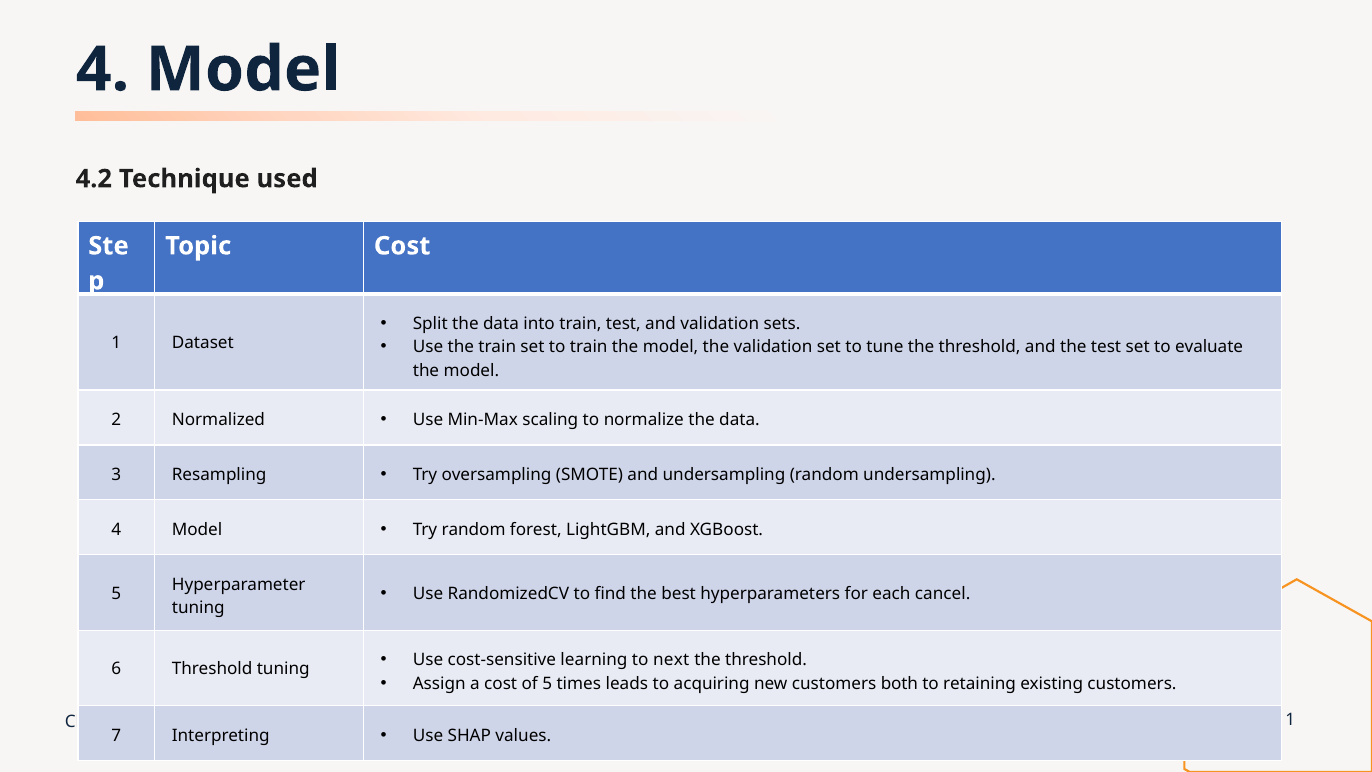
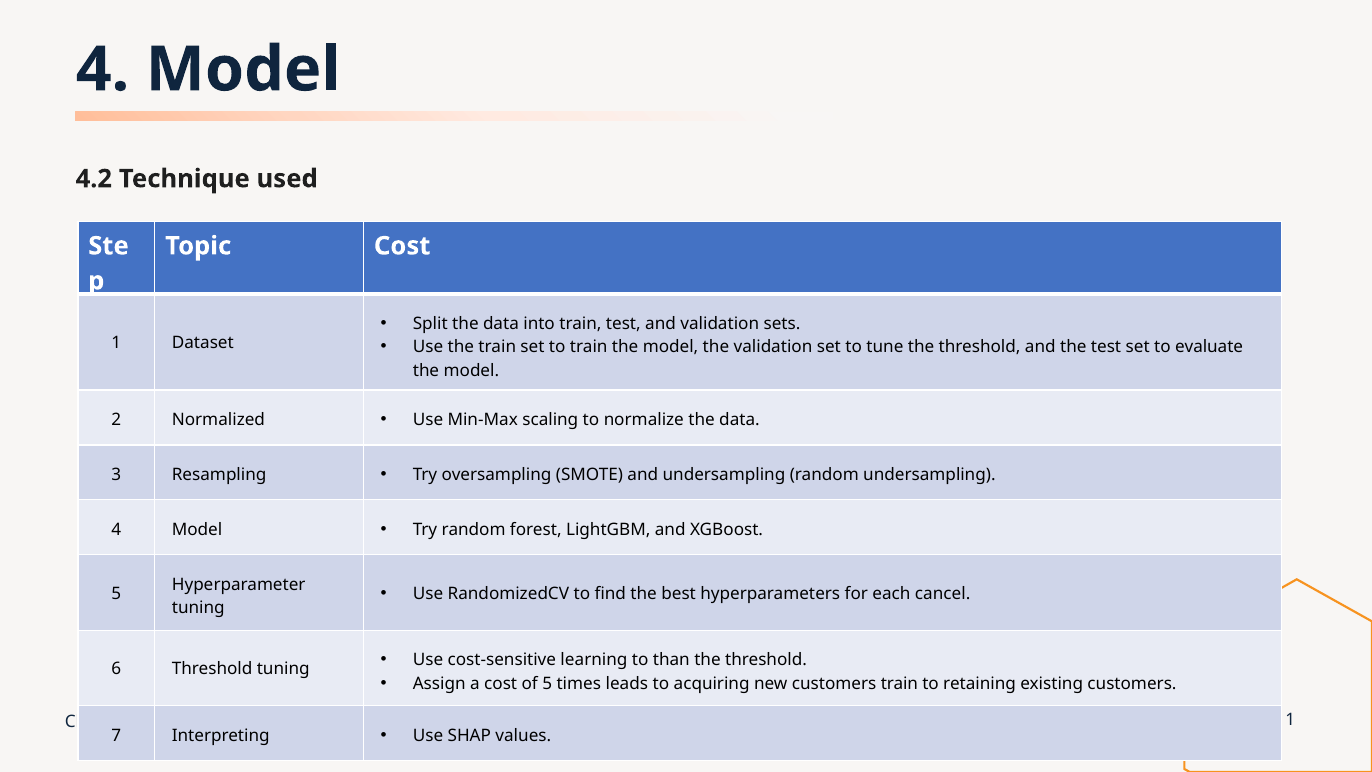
next: next -> than (671, 660)
customers both: both -> train (899, 683)
